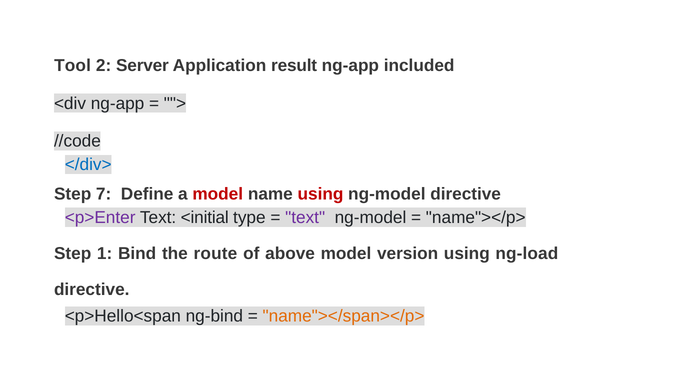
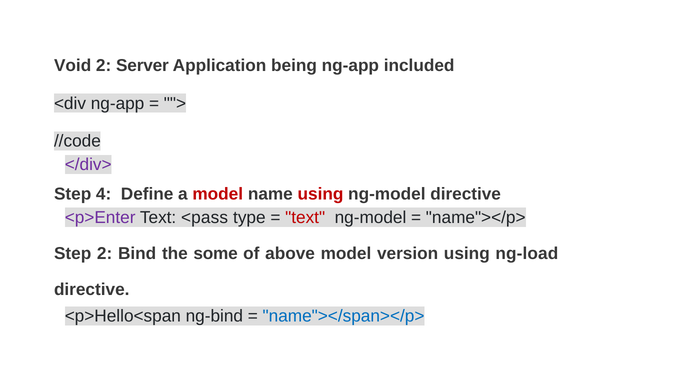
Tool: Tool -> Void (73, 66)
result: result -> being (294, 66)
</div> colour: blue -> purple (88, 165)
7: 7 -> 4 (104, 194)
<initial: <initial -> <pass (205, 217)
text colour: purple -> red (305, 217)
Step 1: 1 -> 2 (105, 254)
route: route -> some (216, 254)
name"></span></p> colour: orange -> blue (344, 316)
